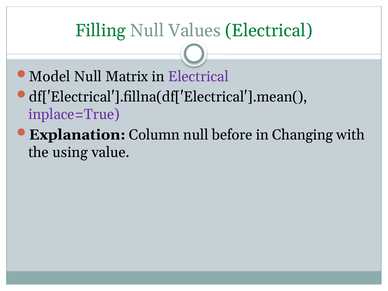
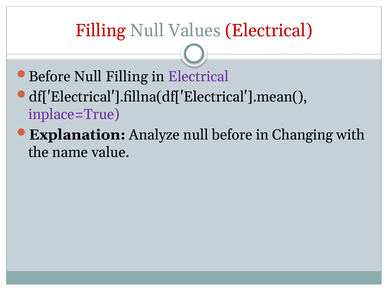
Filling colour: green -> red (100, 31)
Electrical colour: green -> red (269, 31)
Model: Model -> Before (50, 76)
Null Matrix: Matrix -> Filling (127, 76)
Column: Column -> Analyze (154, 135)
using: using -> name (70, 152)
